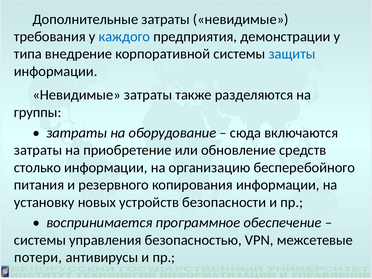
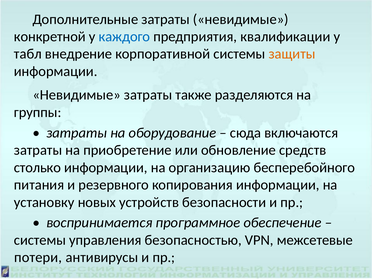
требования: требования -> конкретной (50, 37)
демонстрации: демонстрации -> квалификации (285, 37)
типа: типа -> табл (28, 54)
защиты colour: blue -> orange (292, 54)
